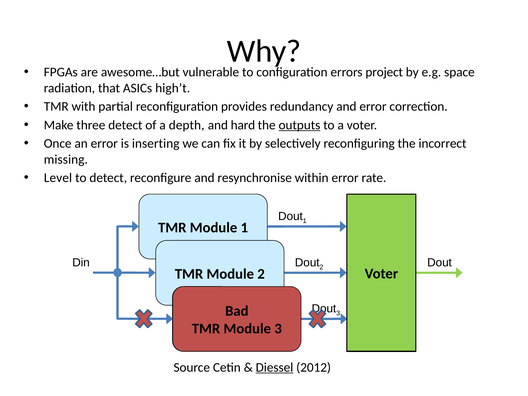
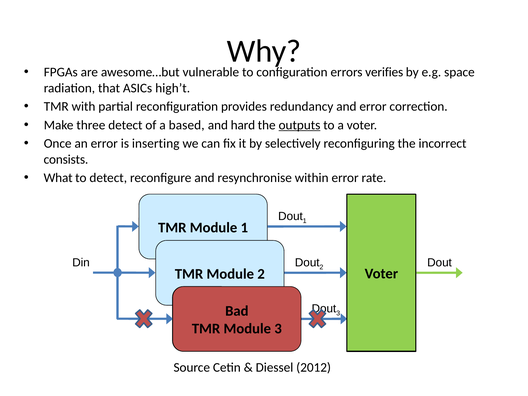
project: project -> verifies (384, 72)
depth: depth -> based (187, 125)
missing: missing -> consists (66, 159)
Level: Level -> What (58, 178)
Diessel underline: present -> none (274, 367)
